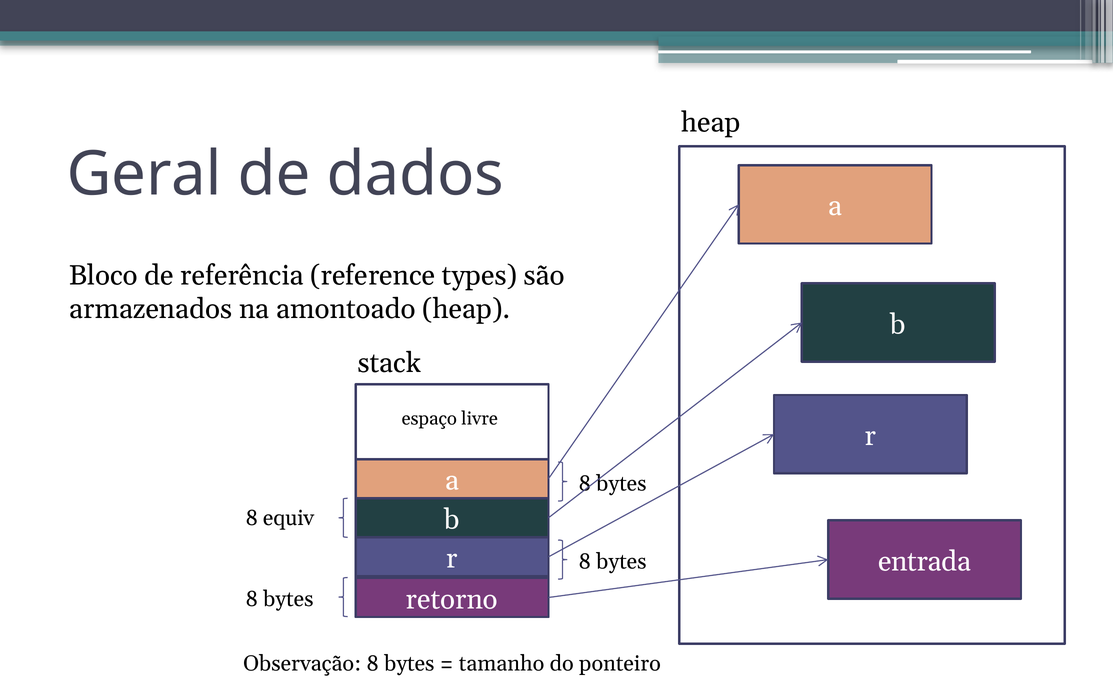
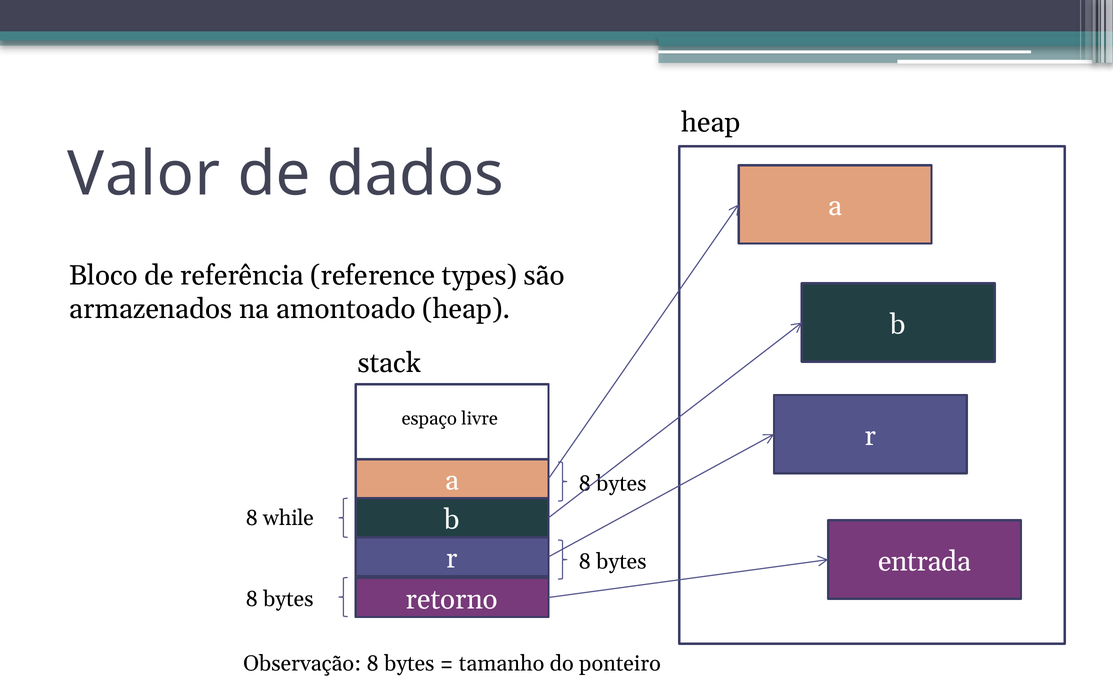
Geral: Geral -> Valor (144, 174)
equiv: equiv -> while (289, 518)
